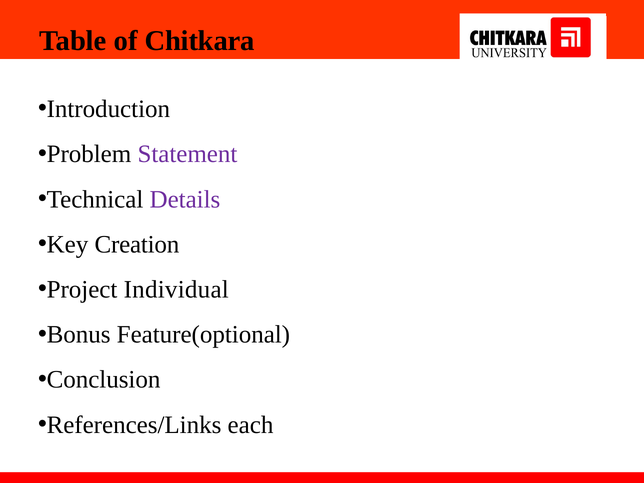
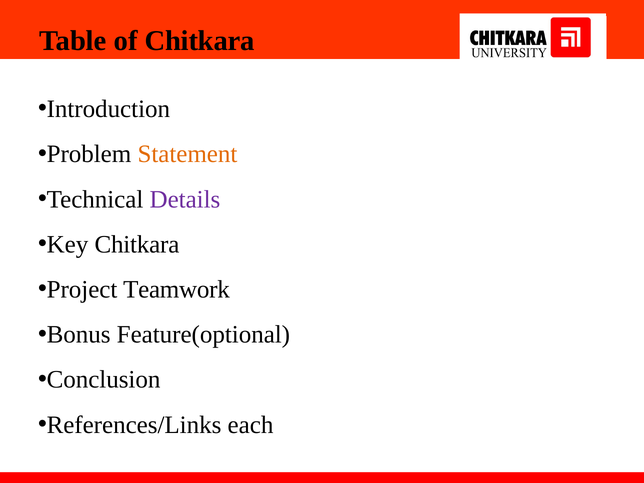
Statement colour: purple -> orange (187, 154)
Key Creation: Creation -> Chitkara (137, 244)
Individual: Individual -> Teamwork (176, 290)
